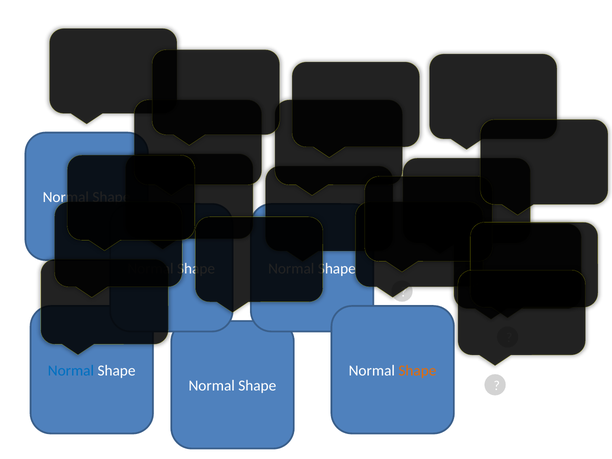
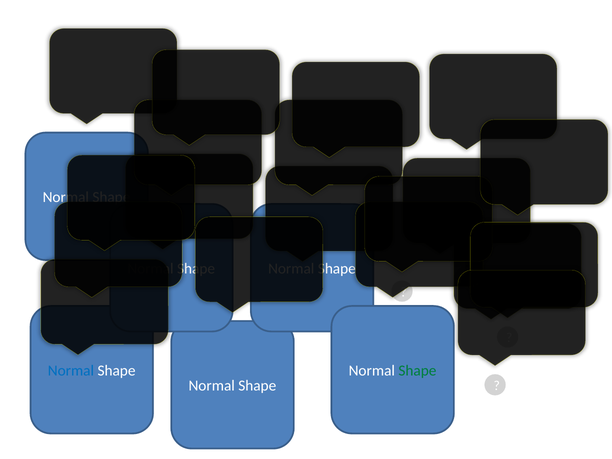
Shape colour: orange -> green (417, 371)
